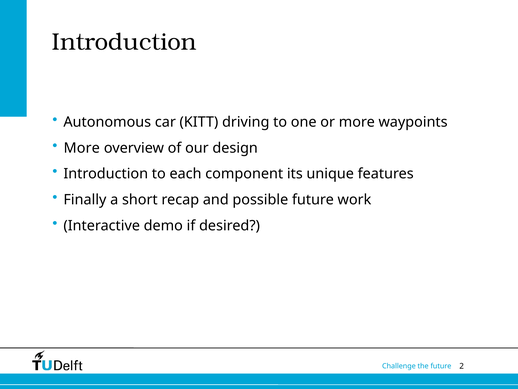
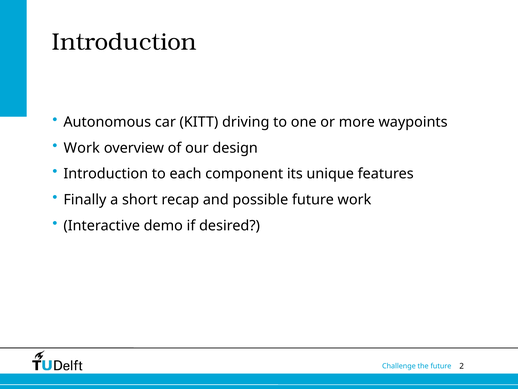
More: More -> Work (82, 148)
